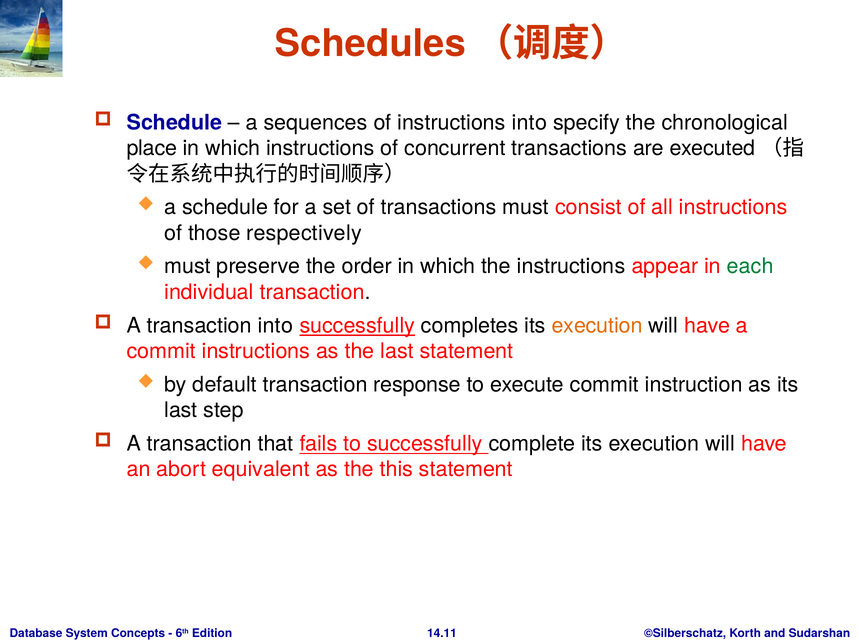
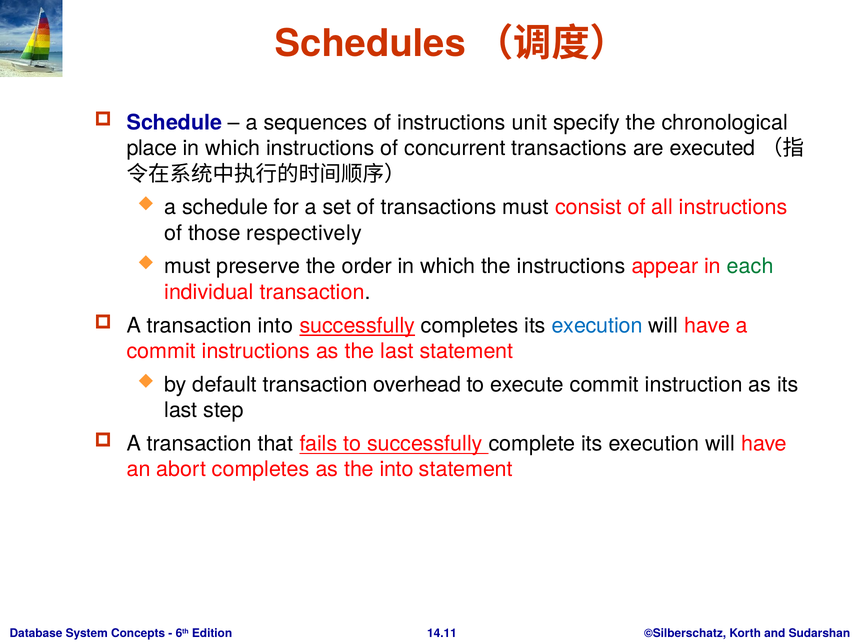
instructions into: into -> unit (529, 123)
execution colour: orange -> blue (597, 326)
response: response -> overhead (417, 385)
abort equivalent: equivalent -> completes (261, 469)
the this: this -> into (397, 469)
